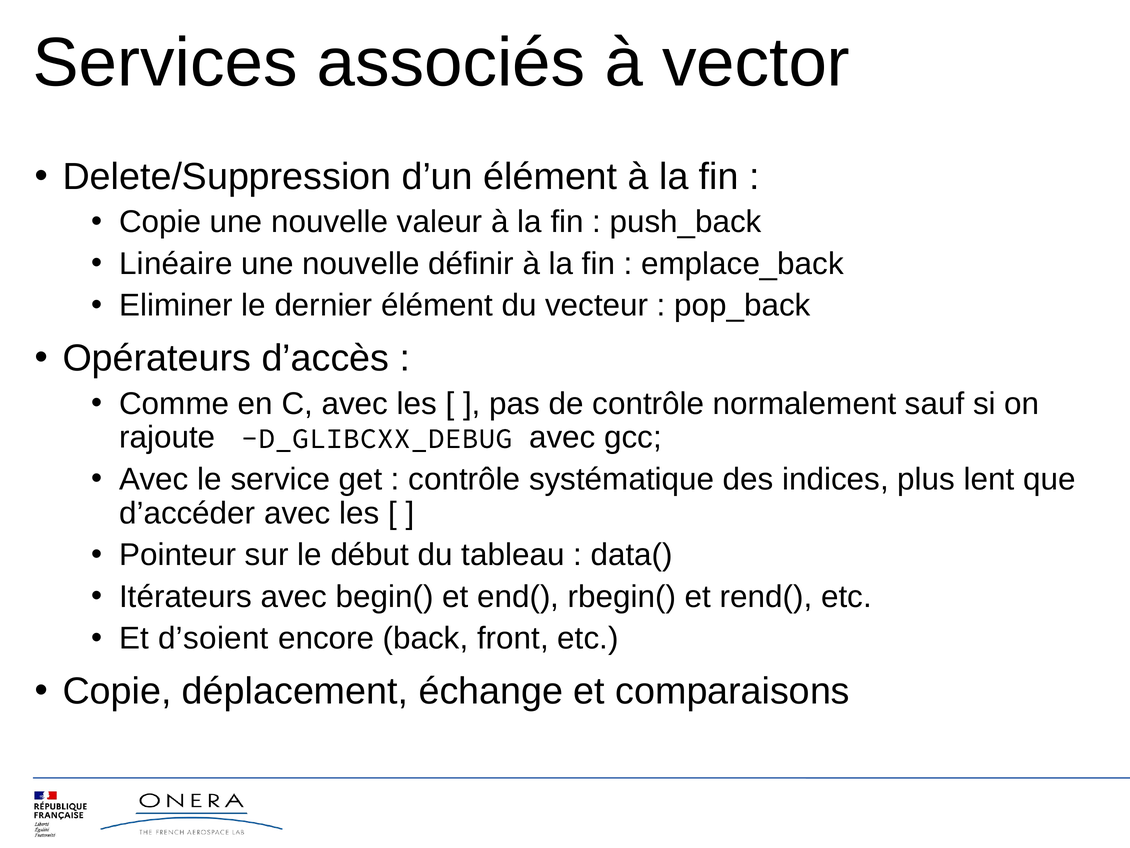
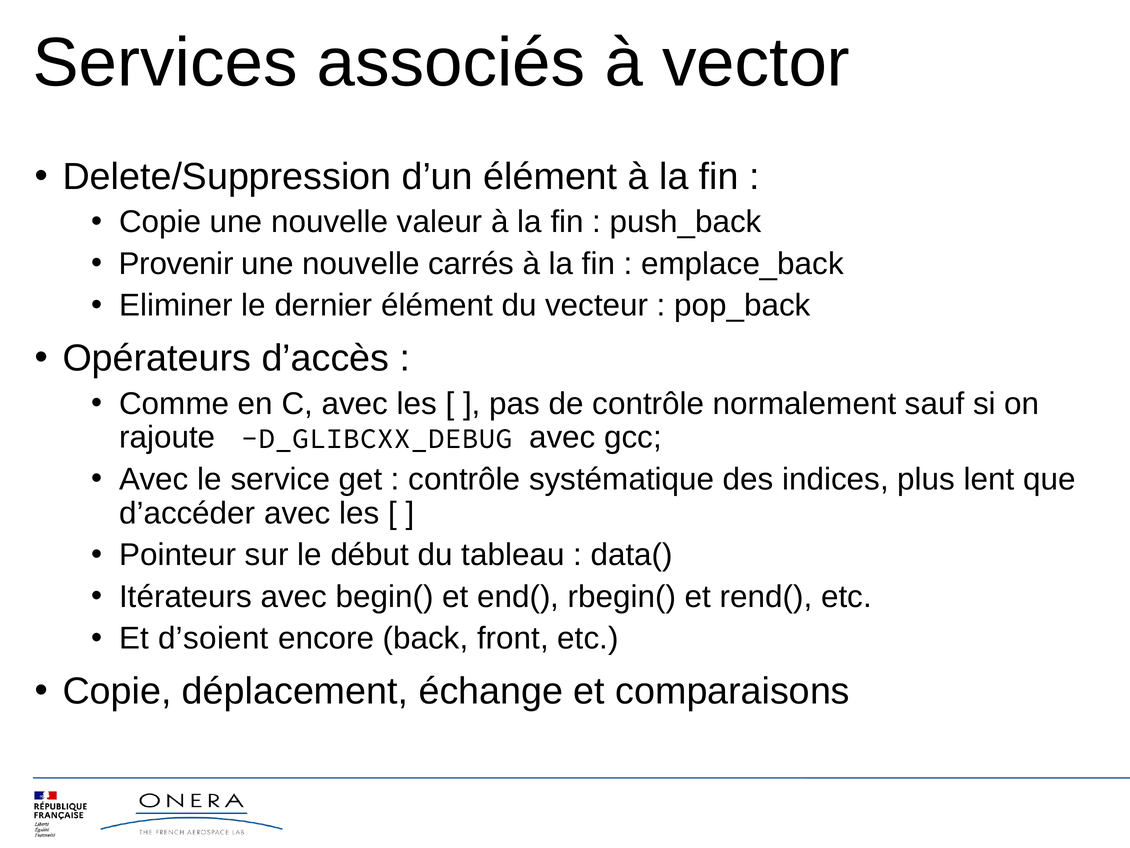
Linéaire: Linéaire -> Provenir (176, 264)
définir: définir -> carrés (471, 264)
